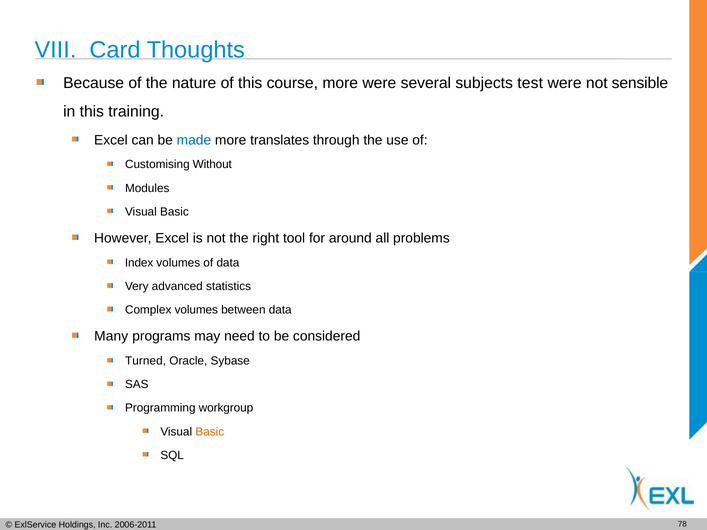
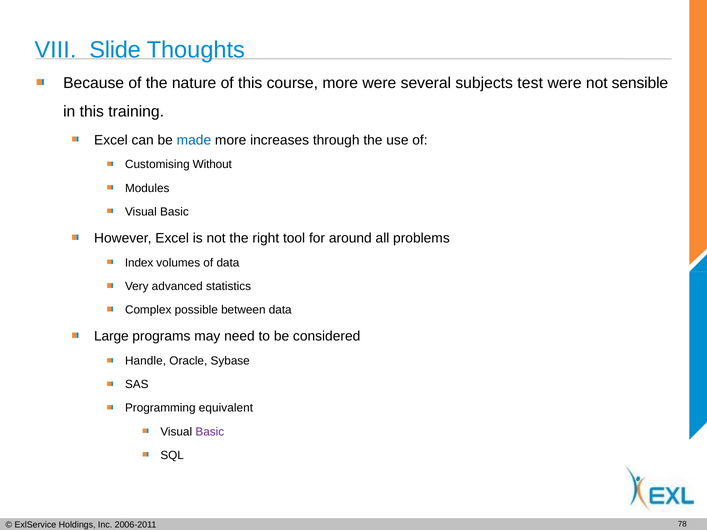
Card: Card -> Slide (115, 50)
translates: translates -> increases (280, 140)
Complex volumes: volumes -> possible (196, 310)
Many: Many -> Large (111, 336)
Turned: Turned -> Handle (146, 361)
workgroup: workgroup -> equivalent (226, 408)
Basic colour: orange -> purple (210, 432)
